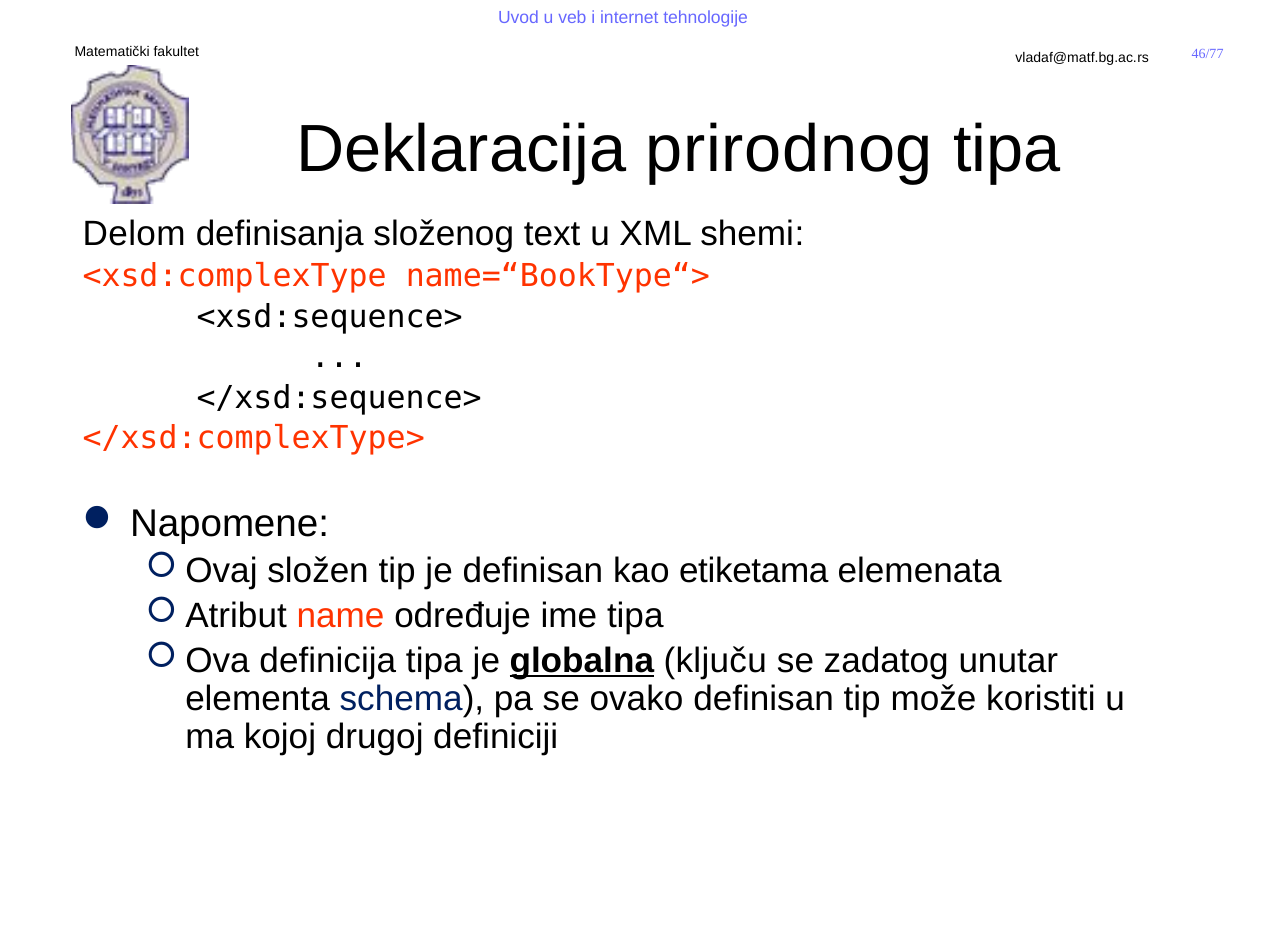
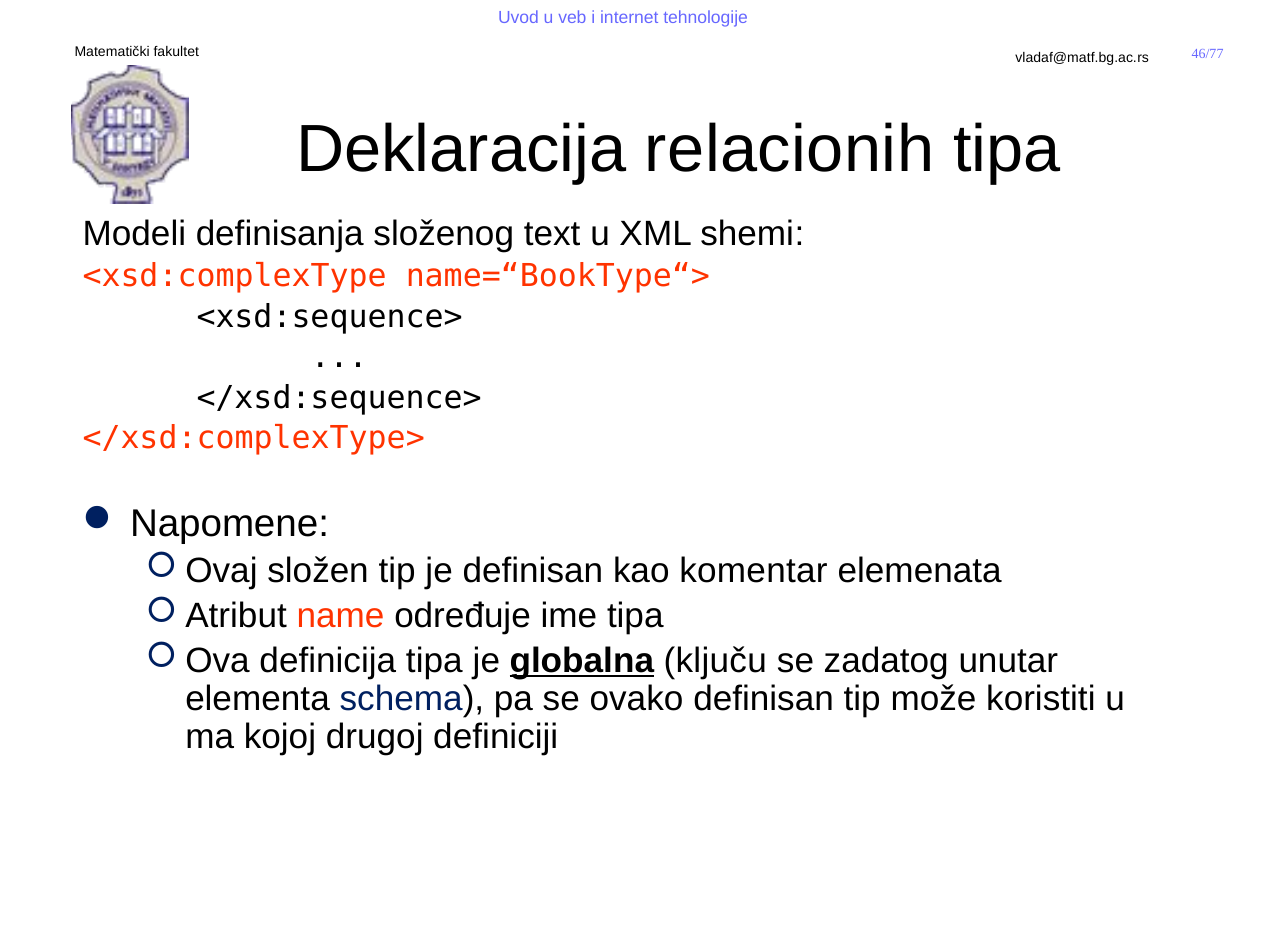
prirodnog: prirodnog -> relacionih (790, 150)
Delom: Delom -> Modeli (134, 234)
etiketama: etiketama -> komentar (753, 571)
